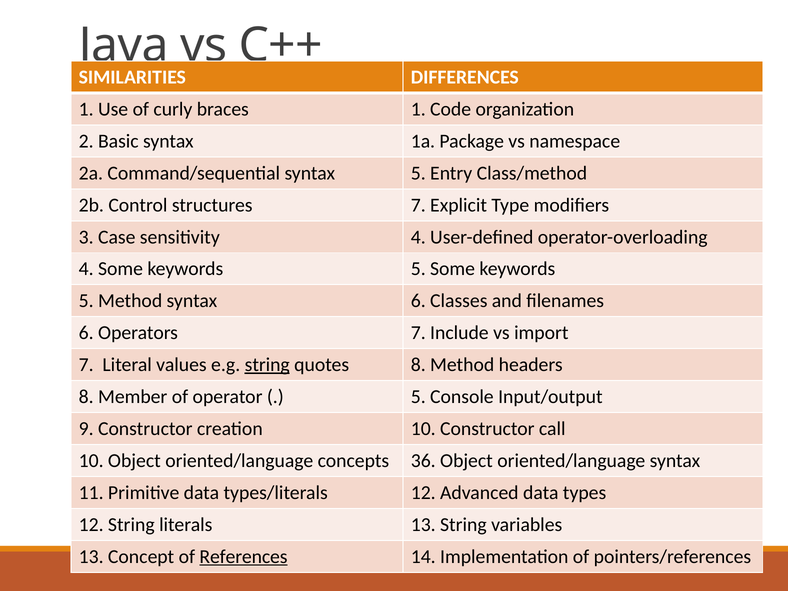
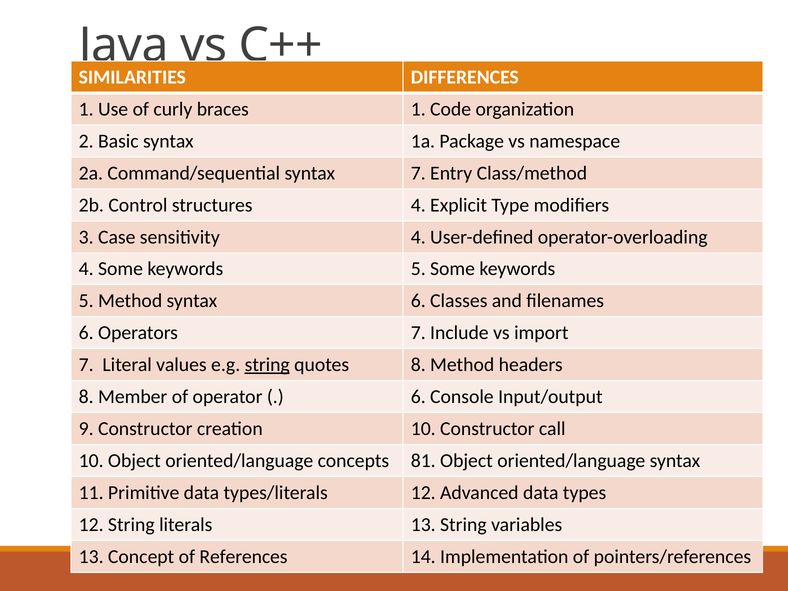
syntax 5: 5 -> 7 (418, 173)
structures 7: 7 -> 4 (418, 205)
5: 5 -> 6 (418, 397)
36: 36 -> 81 (423, 461)
References underline: present -> none (243, 557)
